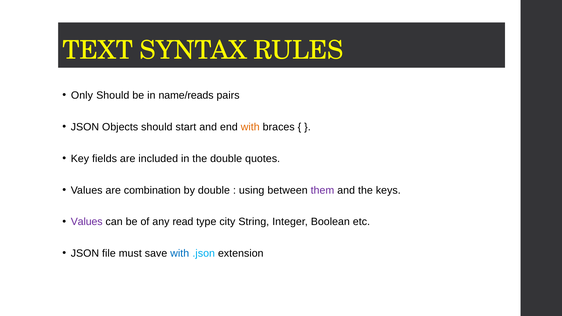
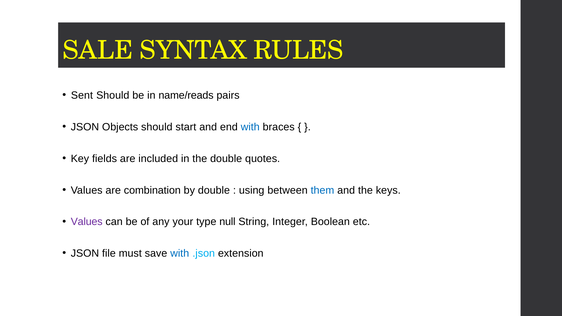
TEXT: TEXT -> SALE (98, 50)
Only: Only -> Sent (82, 95)
with colour: orange -> blue (250, 127)
them colour: purple -> blue (322, 190)
read: read -> your (183, 222)
city: city -> null (227, 222)
